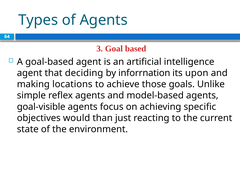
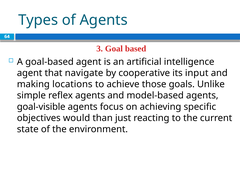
deciding: deciding -> navigate (84, 73)
inforrnation: inforrnation -> cooperative (144, 73)
upon: upon -> input (197, 73)
